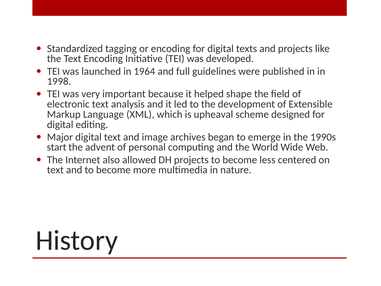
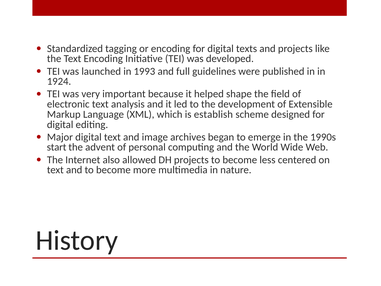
1964: 1964 -> 1993 (144, 71)
1998: 1998 -> 1924 (59, 81)
upheaval: upheaval -> establish (213, 114)
